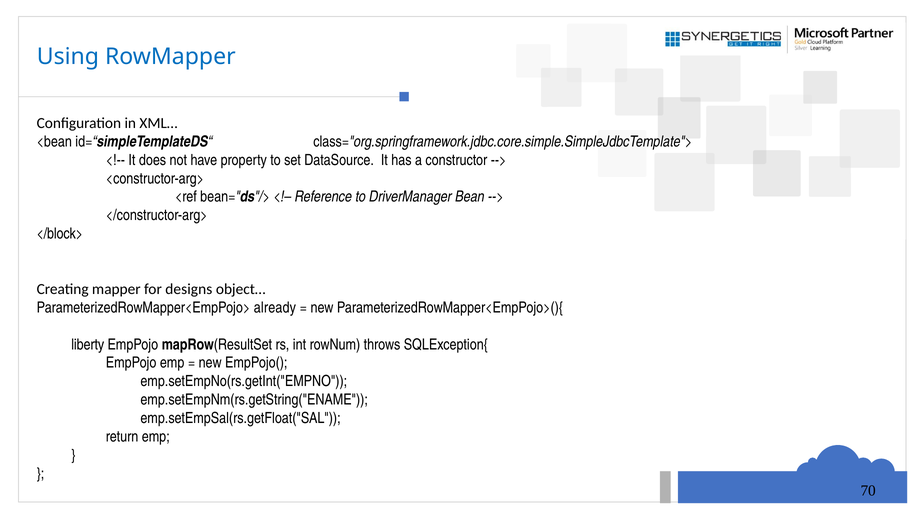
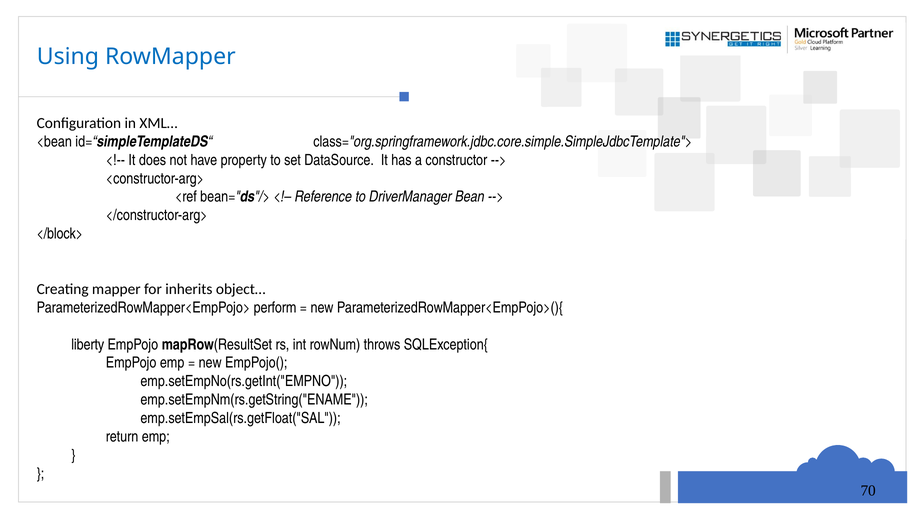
designs: designs -> inherits (189, 289)
already: already -> perform (275, 307)
